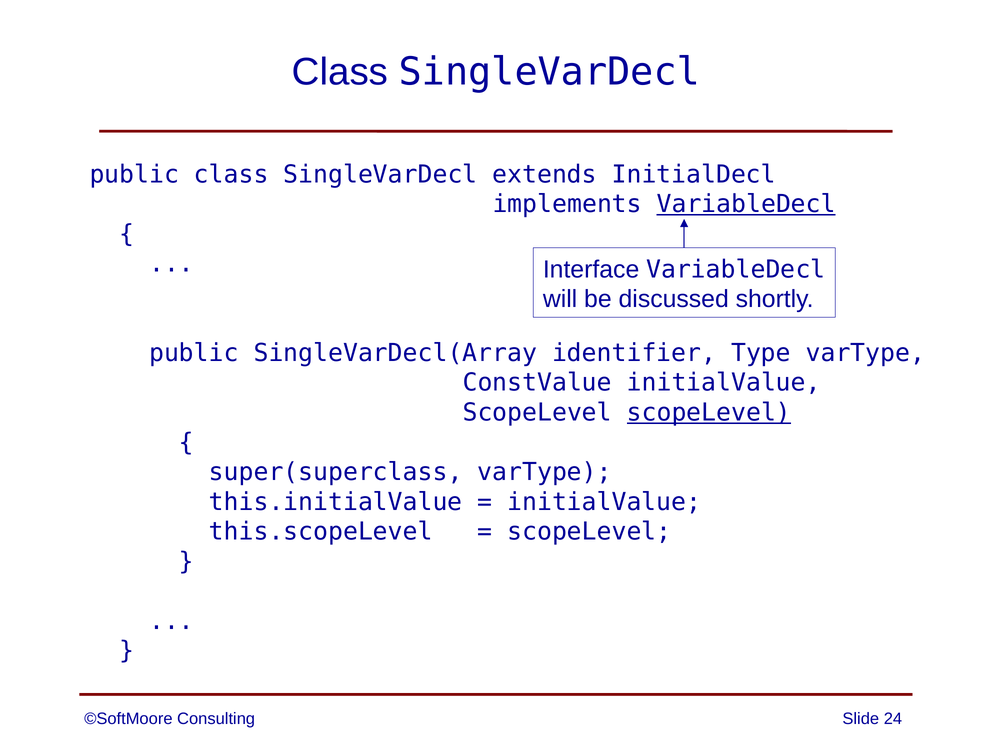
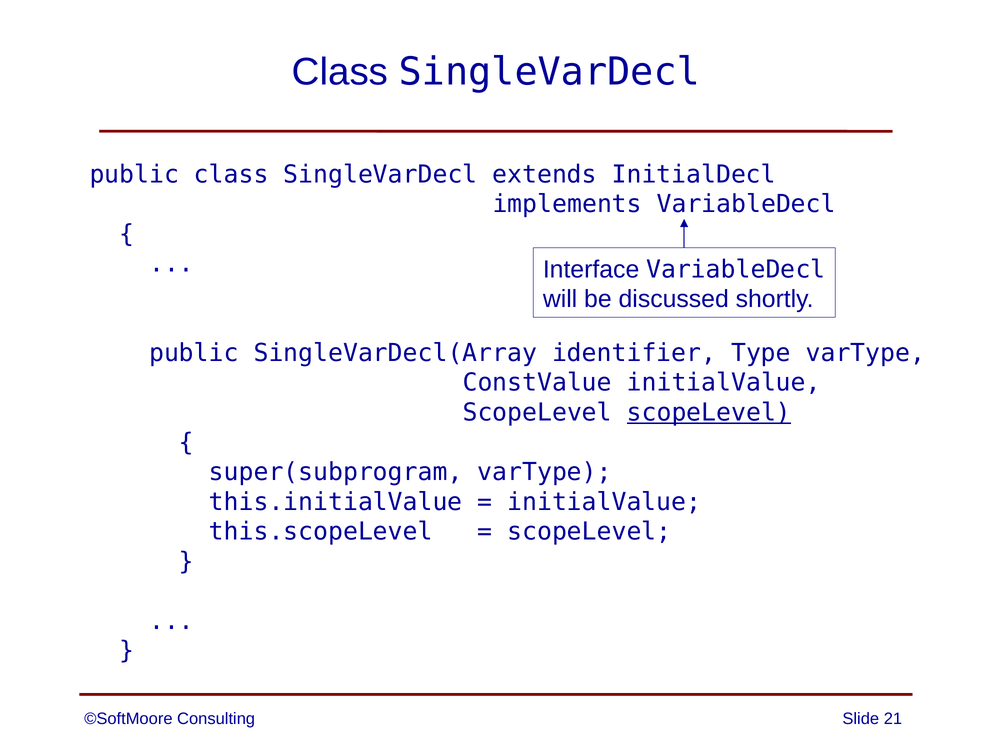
VariableDecl underline: present -> none (746, 204)
super(superclass: super(superclass -> super(subprogram (336, 472)
24: 24 -> 21 (893, 719)
